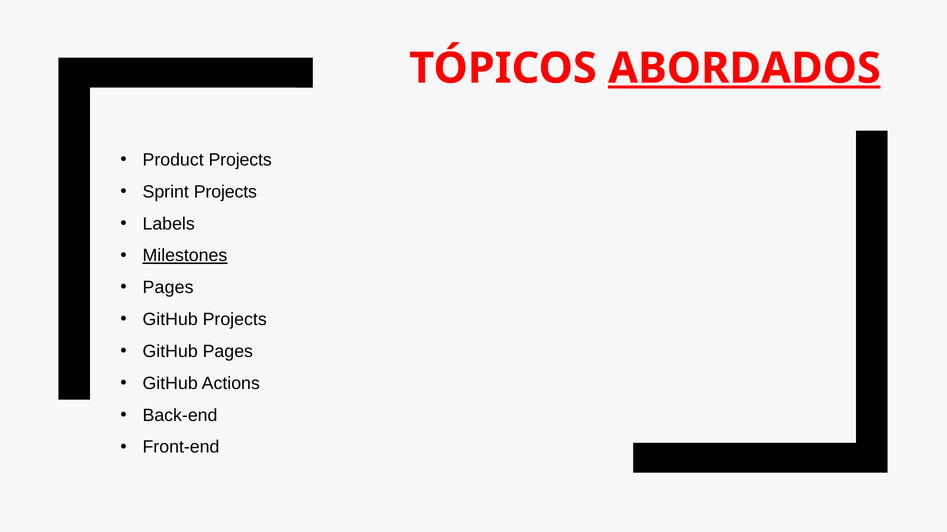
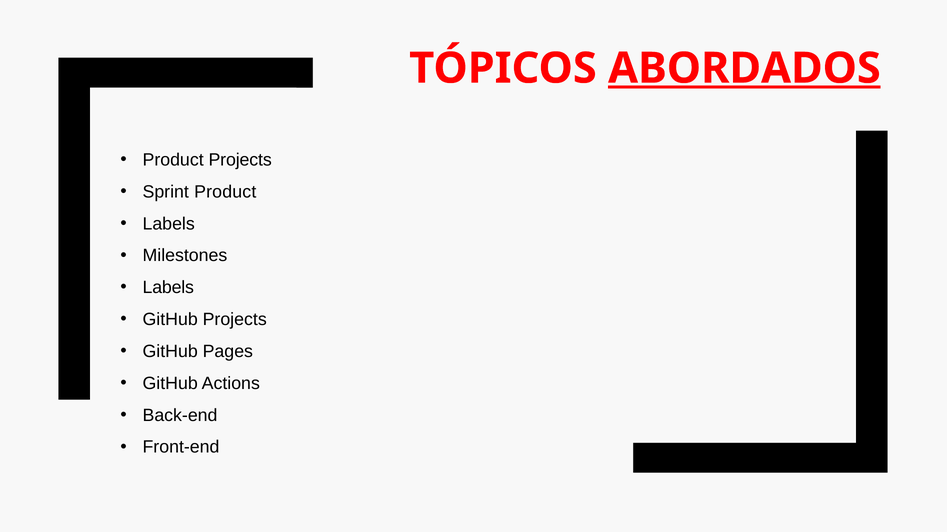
Sprint Projects: Projects -> Product (225, 192)
Milestones underline: present -> none (185, 256)
Pages: Pages -> Labels (168, 288)
